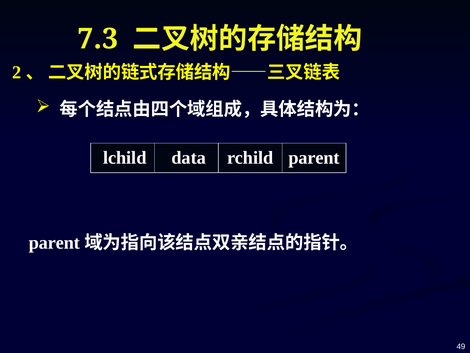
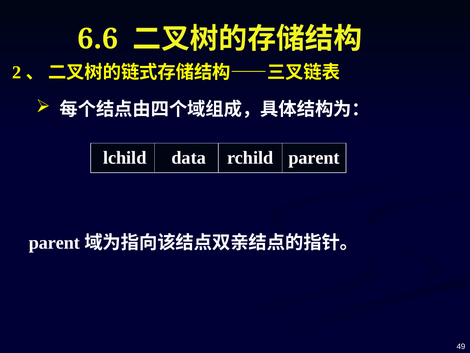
7.3: 7.3 -> 6.6 (98, 39)
